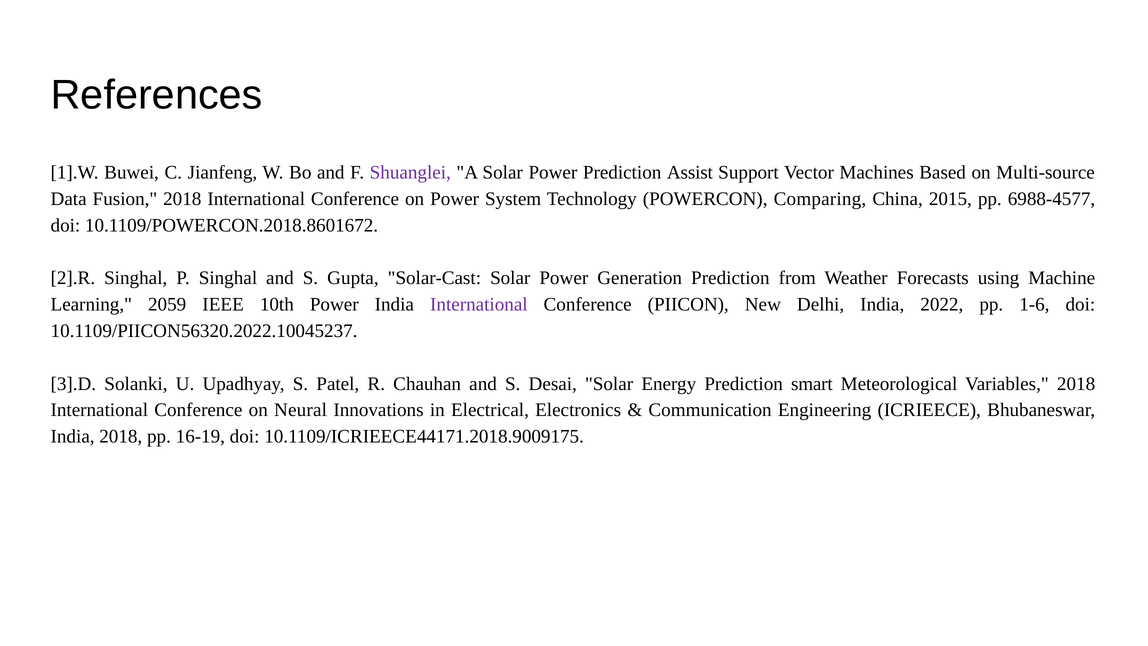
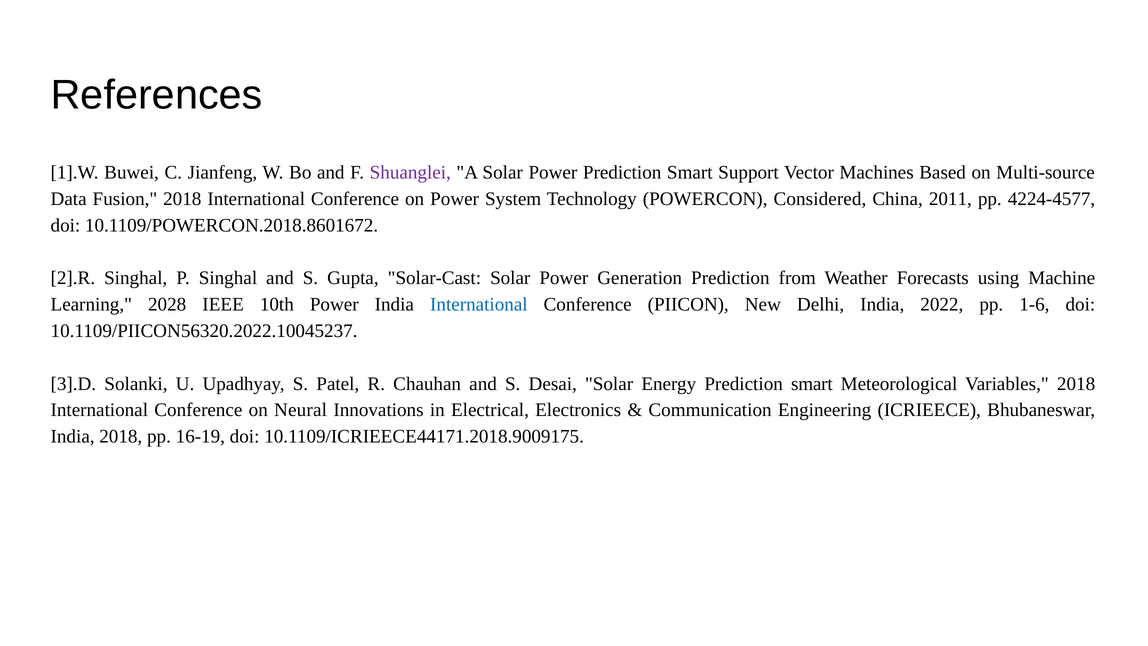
Power Prediction Assist: Assist -> Smart (690, 172)
Comparing: Comparing -> Considered (820, 199)
2015: 2015 -> 2011 (950, 199)
6988-4577: 6988-4577 -> 4224-4577 (1052, 199)
2059: 2059 -> 2028 (167, 304)
International colour: purple -> blue (479, 304)
